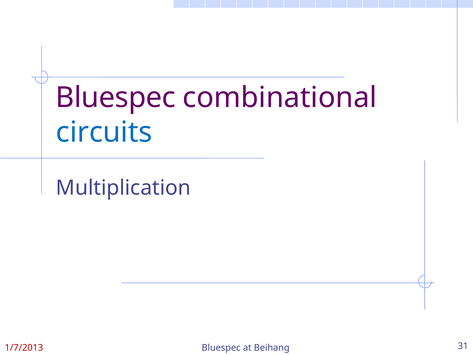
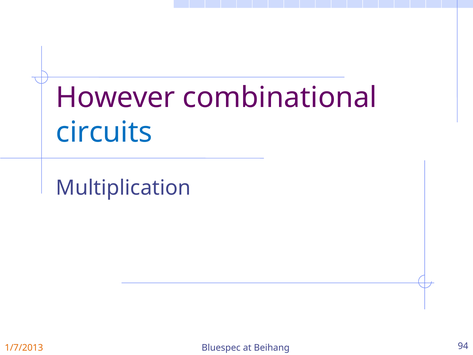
Bluespec: Bluespec -> However (116, 97)
1/7/2013 colour: red -> orange (24, 347)
31: 31 -> 94 (463, 346)
